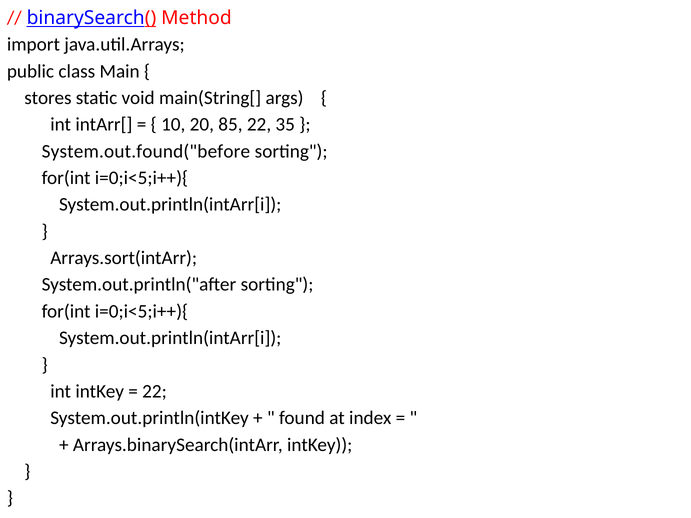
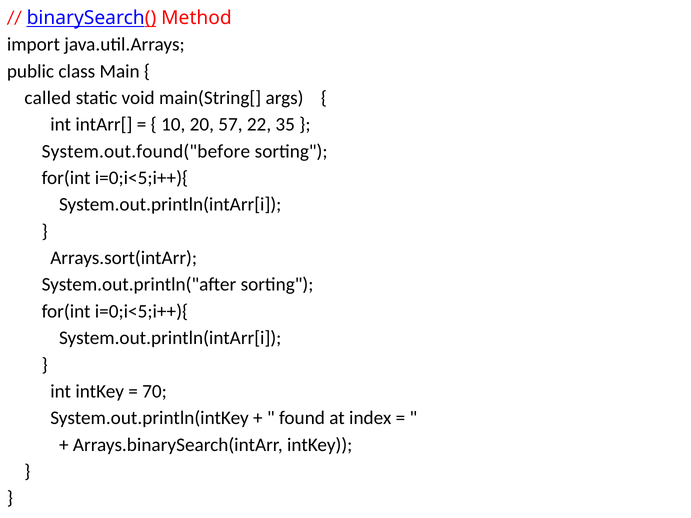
stores: stores -> called (48, 98)
85: 85 -> 57 (230, 125)
22: 22 -> 70 (154, 392)
